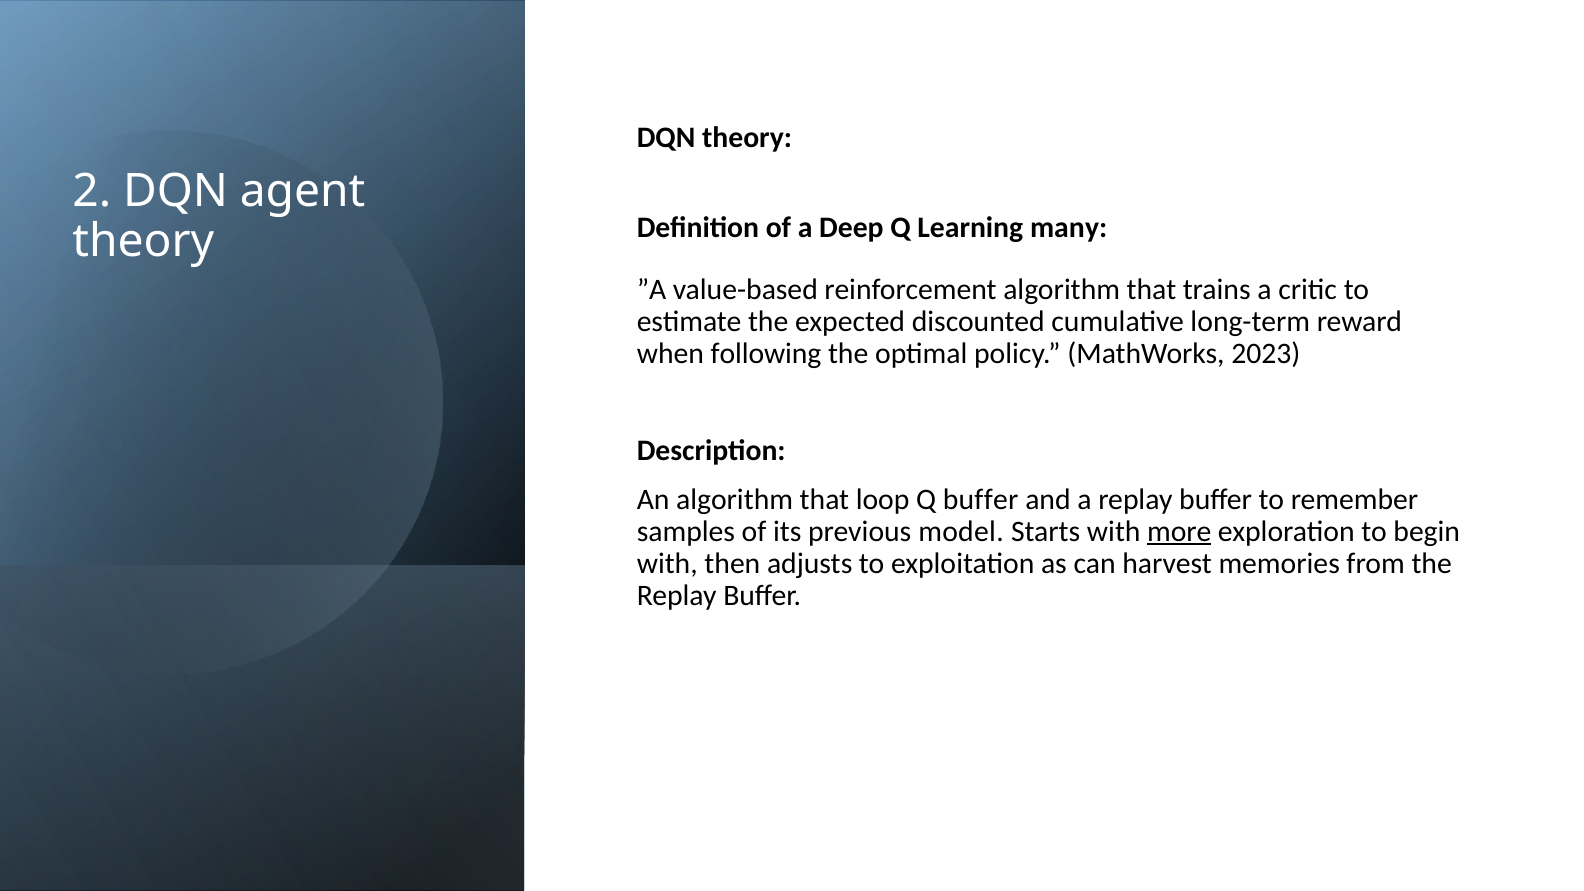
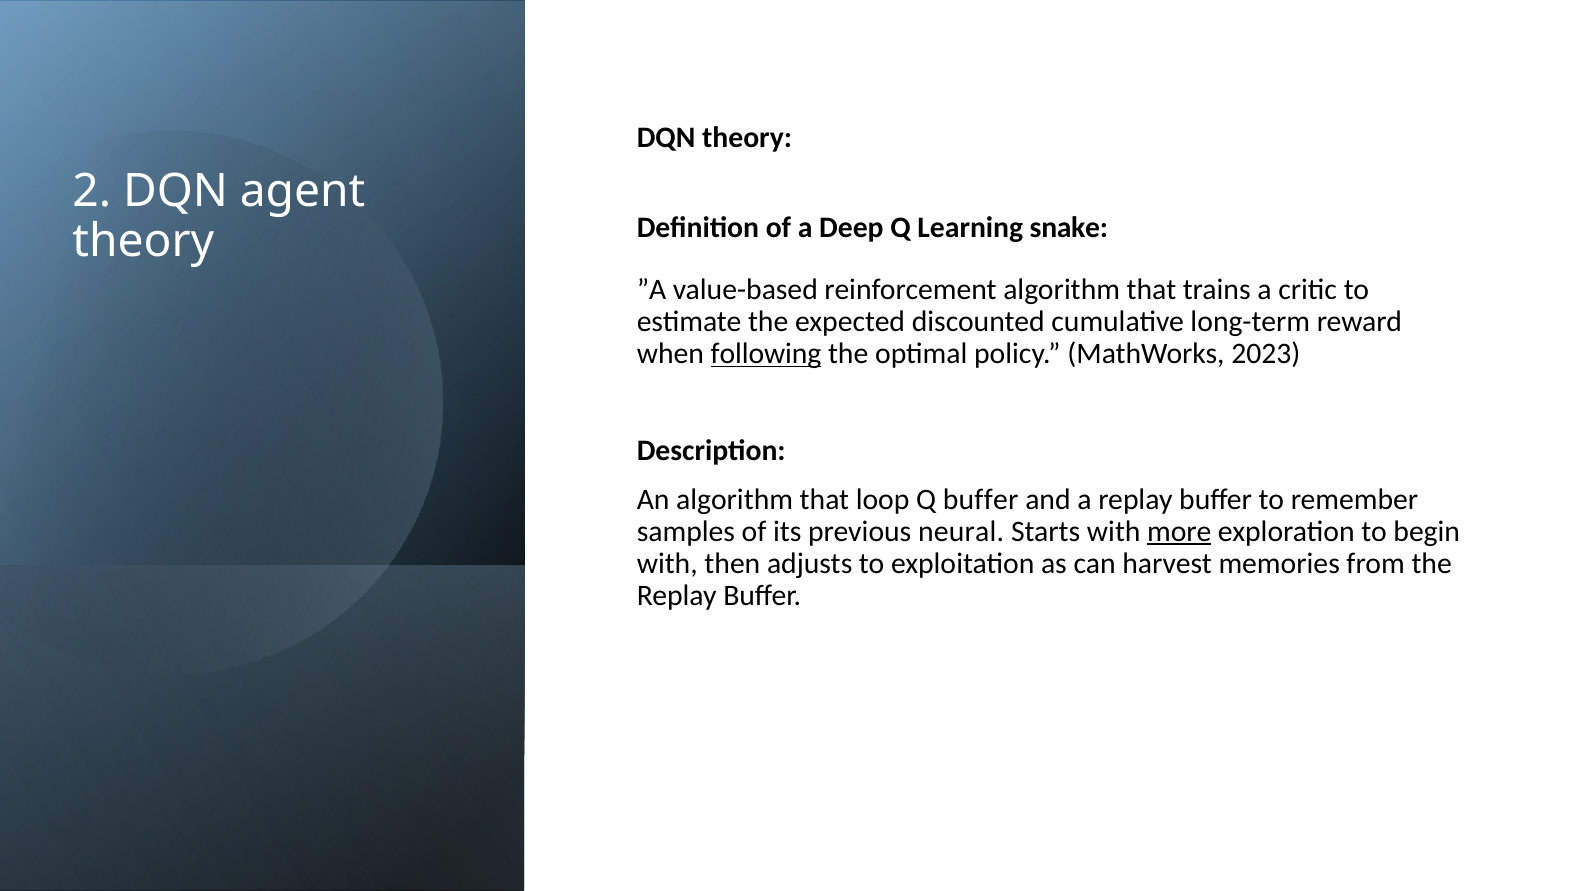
many: many -> snake (1069, 228)
following underline: none -> present (766, 354)
model: model -> neural (961, 532)
